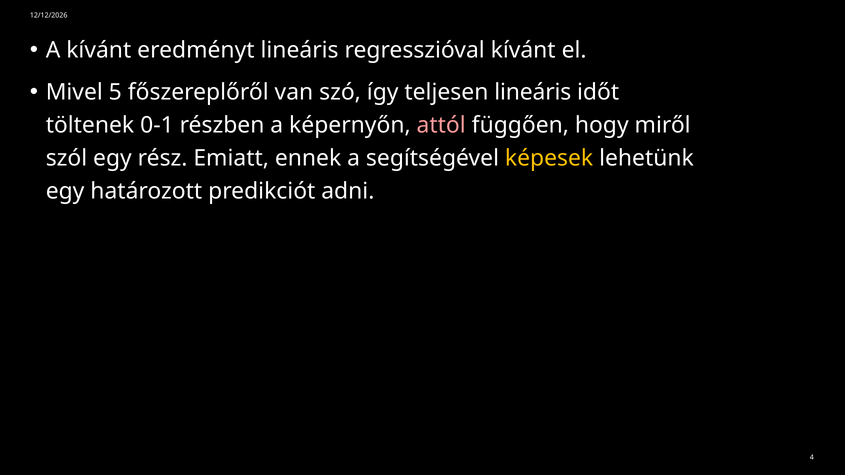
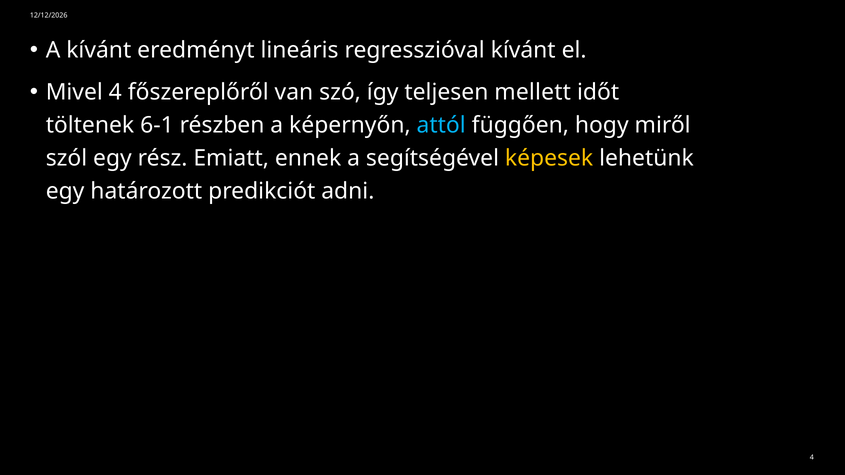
Mivel 5: 5 -> 4 (115, 92)
teljesen lineáris: lineáris -> mellett (533, 92)
0-1: 0-1 -> 6-1 (157, 125)
attól colour: pink -> light blue (441, 125)
